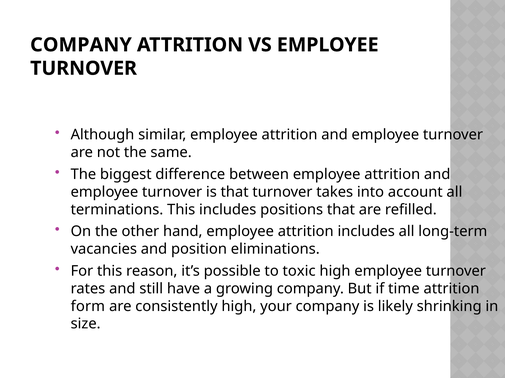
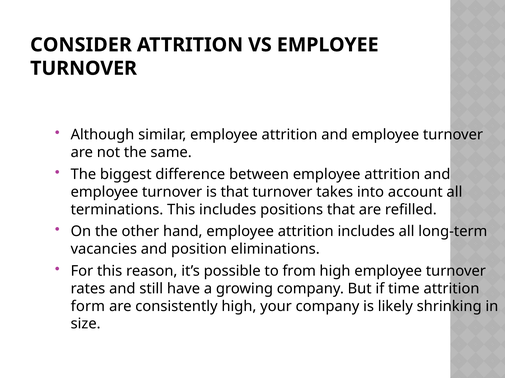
COMPANY: COMPANY -> CONSIDER (81, 45)
toxic: toxic -> from (299, 271)
